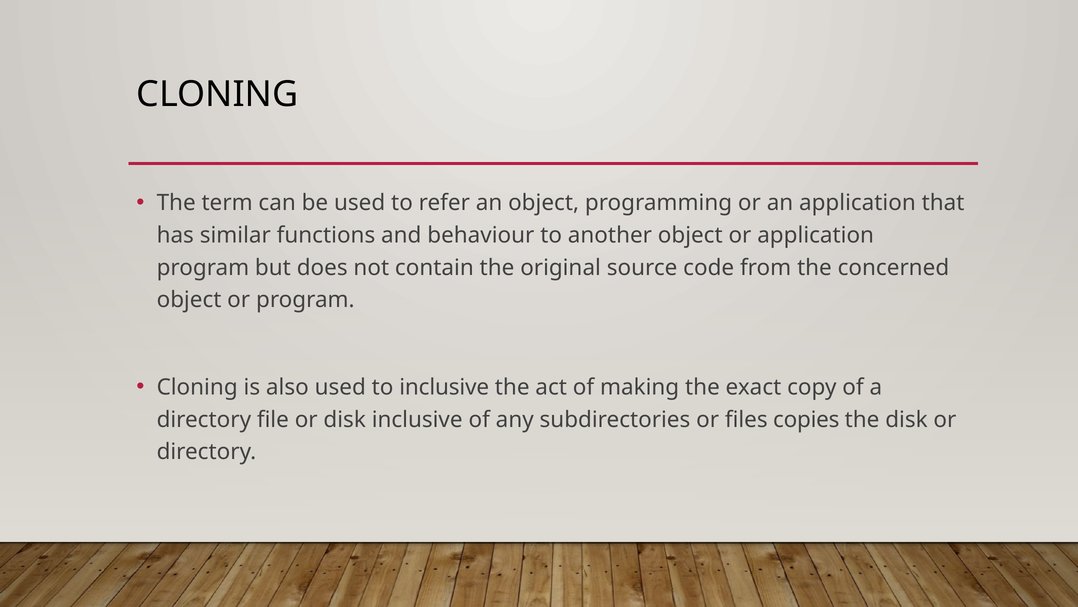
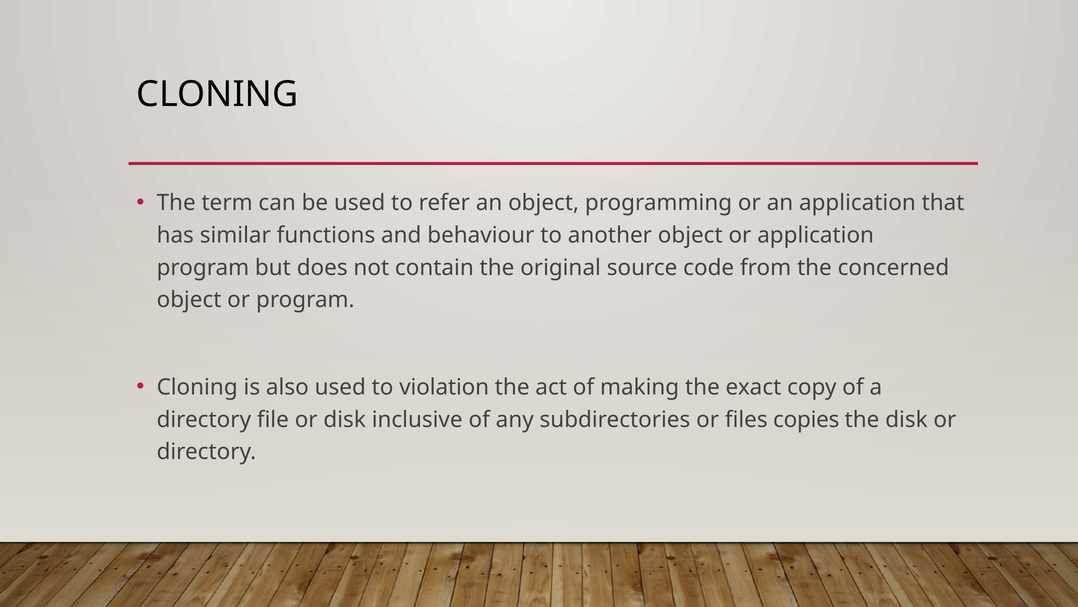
to inclusive: inclusive -> violation (444, 387)
